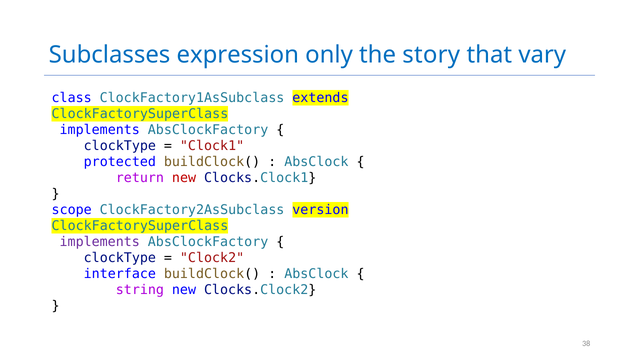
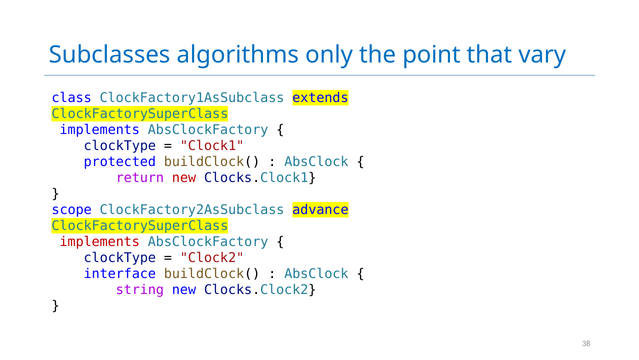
expression: expression -> algorithms (238, 55)
story: story -> point (431, 55)
version: version -> advance (320, 209)
implements colour: purple -> red (100, 241)
